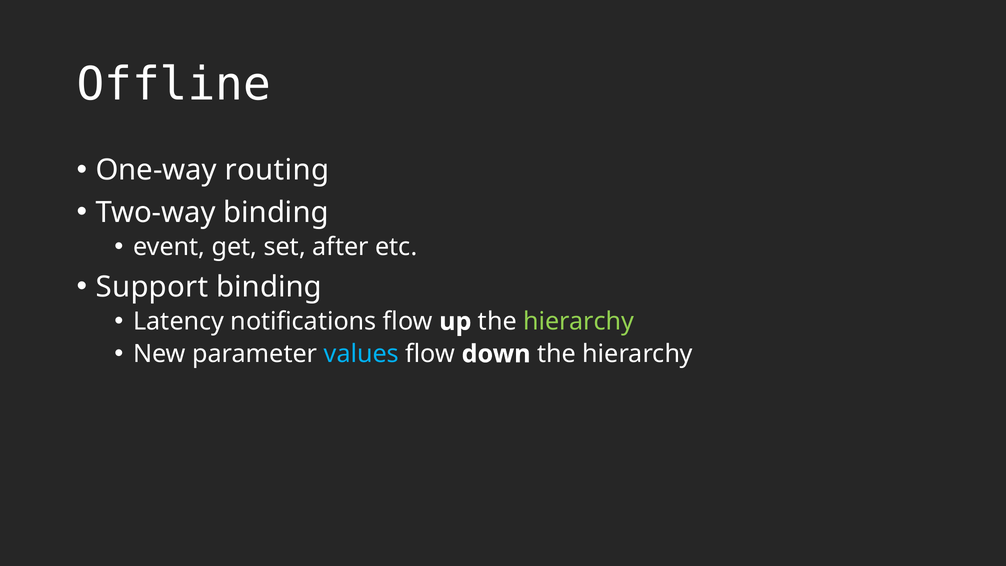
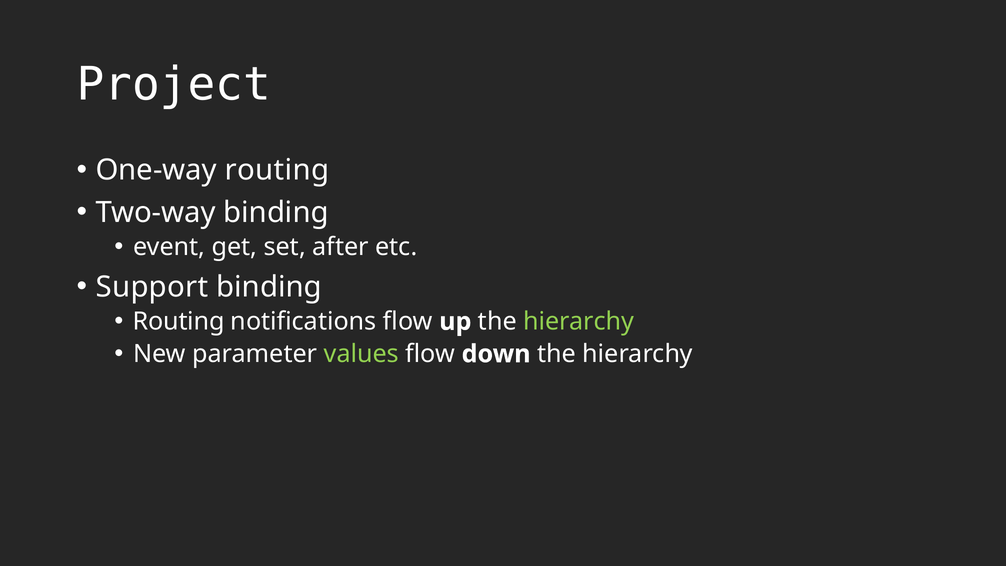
Offline: Offline -> Project (174, 85)
Latency: Latency -> Routing (179, 322)
values colour: light blue -> light green (361, 354)
